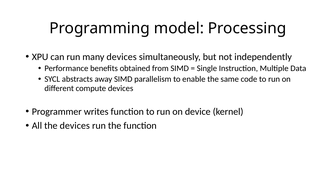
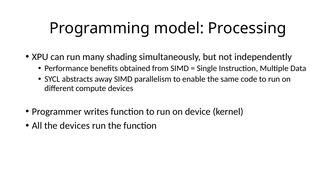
many devices: devices -> shading (122, 57)
